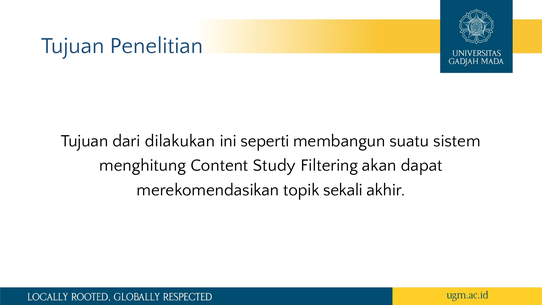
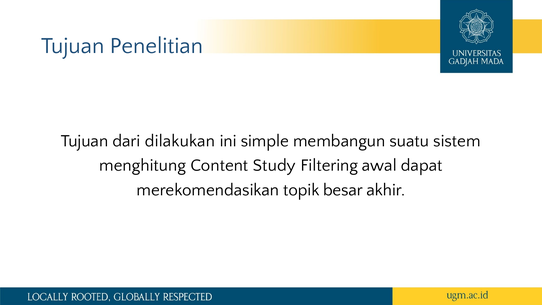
seperti: seperti -> simple (265, 141)
akan: akan -> awal (379, 165)
sekali: sekali -> besar (343, 190)
